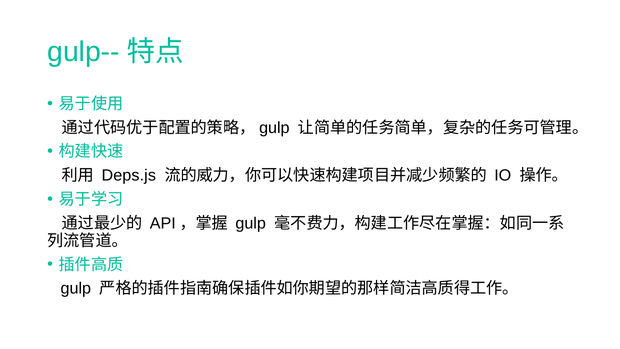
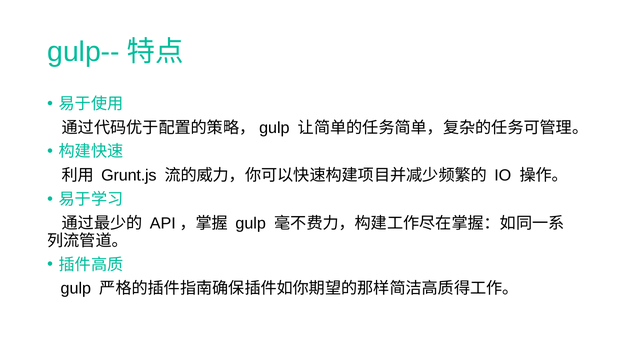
Deps.js: Deps.js -> Grunt.js (129, 175)
